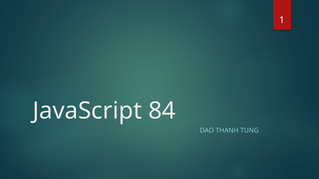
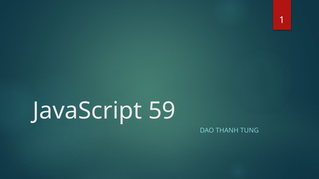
84: 84 -> 59 (162, 111)
